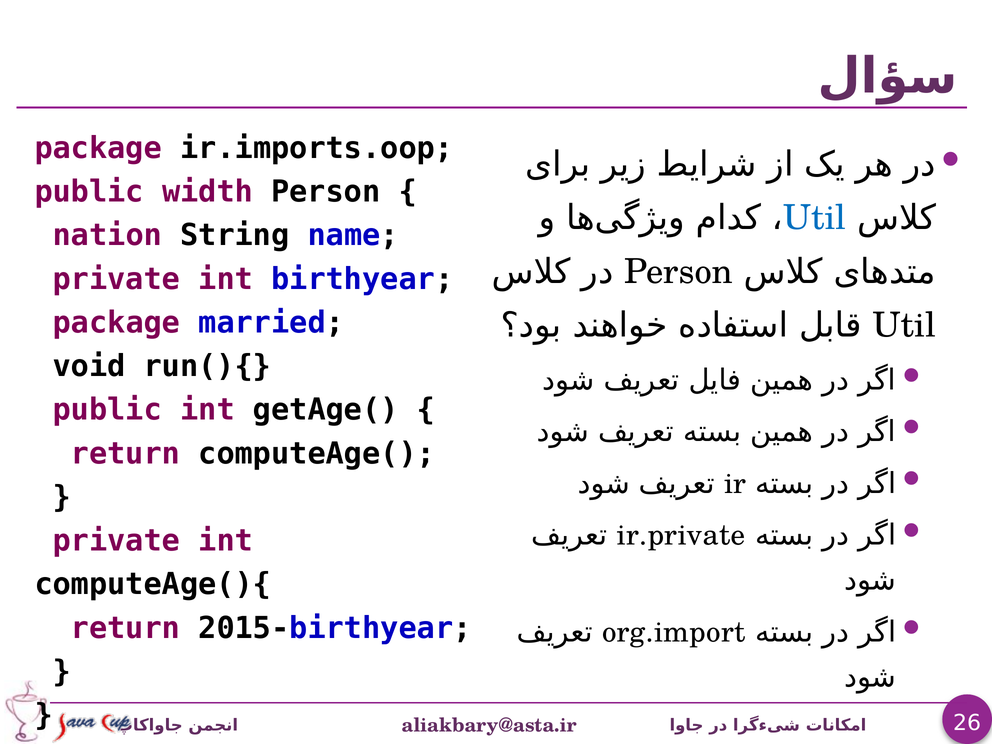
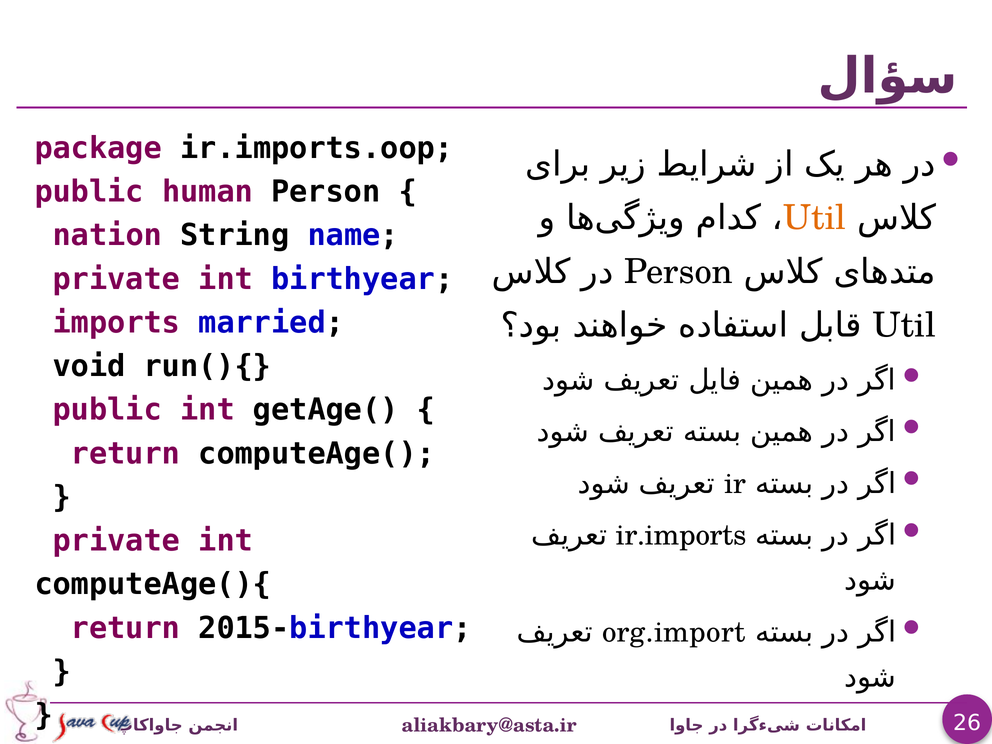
width: width -> human (208, 192)
Util colour: blue -> orange (815, 218)
package: package -> imports (117, 323)
ir.private: ir.private -> ir.imports (681, 535)
